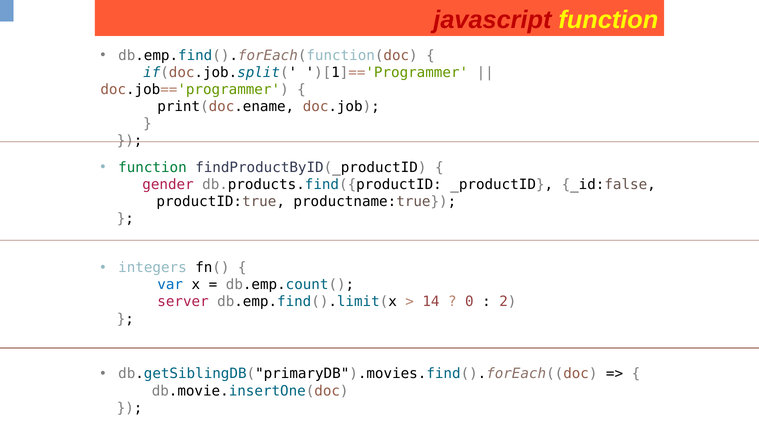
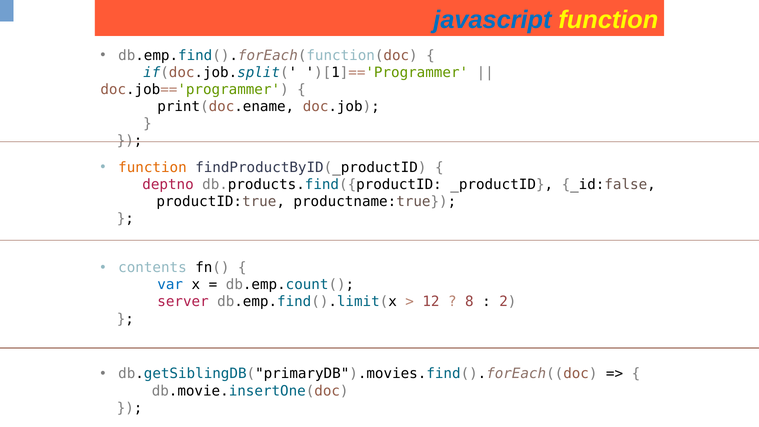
javascript colour: red -> blue (492, 20)
function colour: green -> orange (152, 168)
gender: gender -> deptno (168, 185)
integers: integers -> contents (152, 268)
14: 14 -> 12 (431, 302)
0: 0 -> 8 (469, 302)
